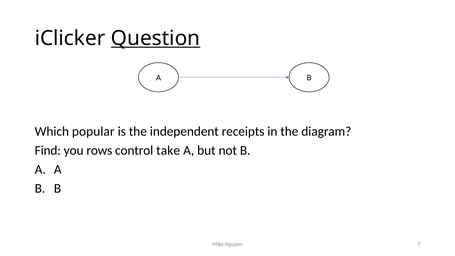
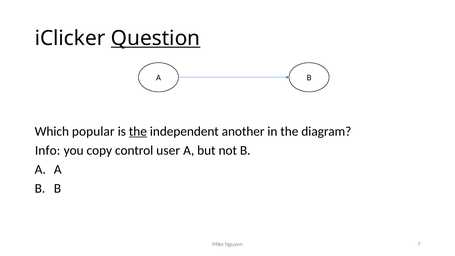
the underline: none -> present (138, 131)
receipts: receipts -> another (243, 131)
Find: Find -> Info (48, 150)
rows: rows -> copy (99, 150)
take: take -> user (168, 150)
